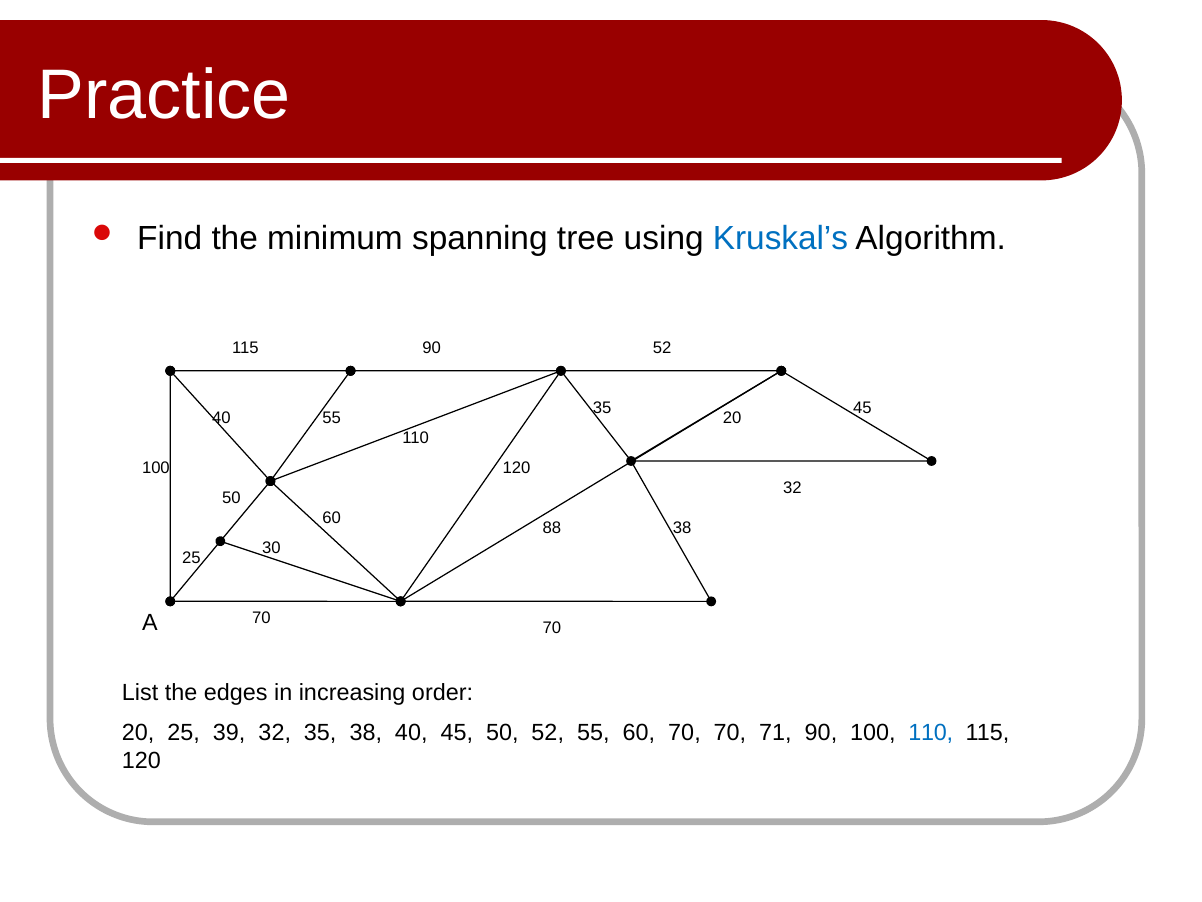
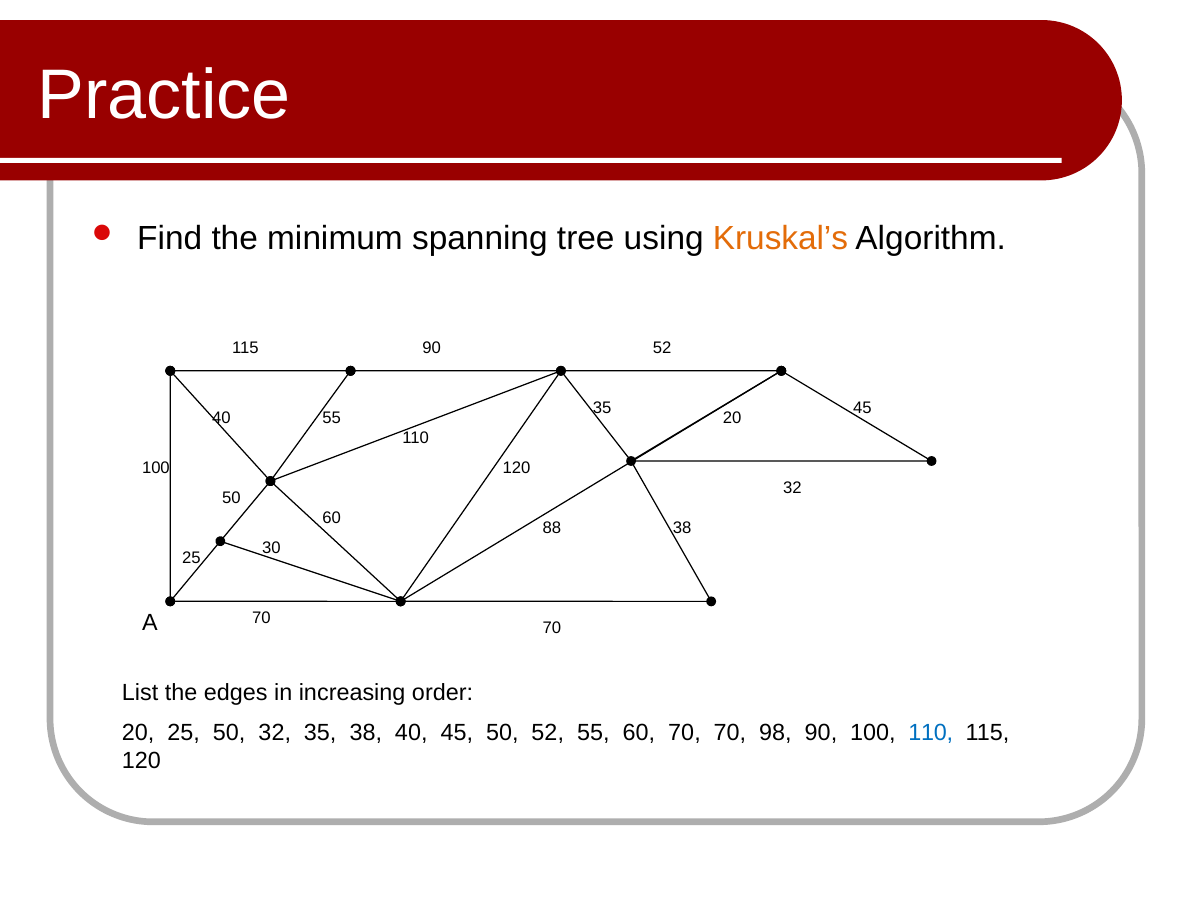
Kruskal’s colour: blue -> orange (781, 239)
25 39: 39 -> 50 (229, 732)
71: 71 -> 98 (775, 732)
